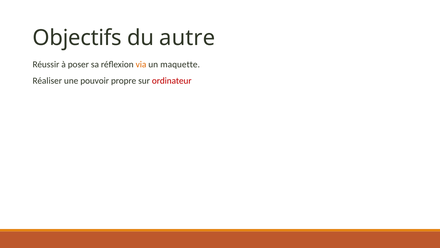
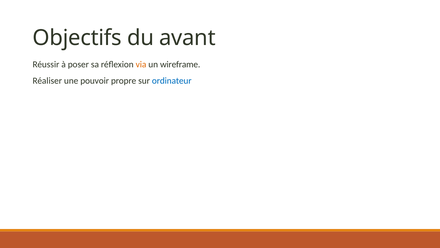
autre: autre -> avant (187, 38)
maquette: maquette -> wireframe (180, 64)
ordinateur colour: red -> blue (172, 81)
